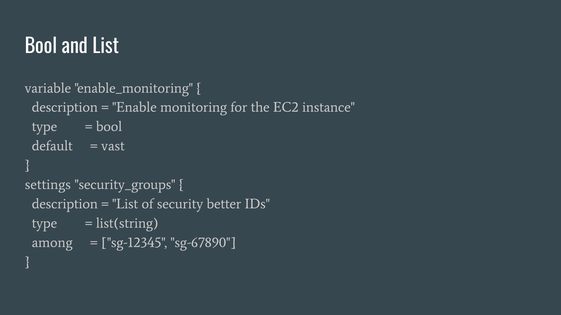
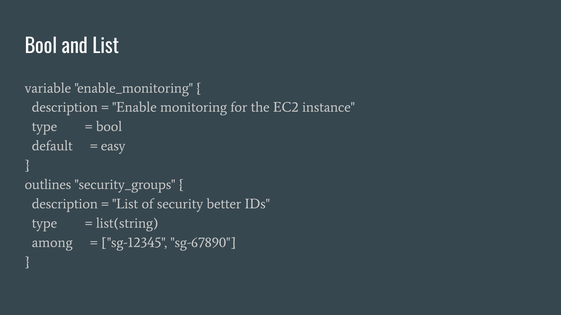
vast: vast -> easy (113, 146)
settings: settings -> outlines (48, 185)
